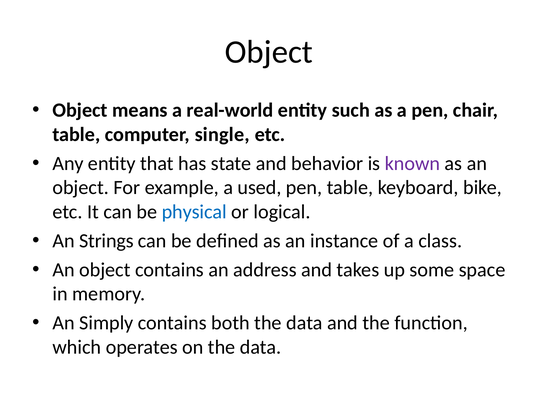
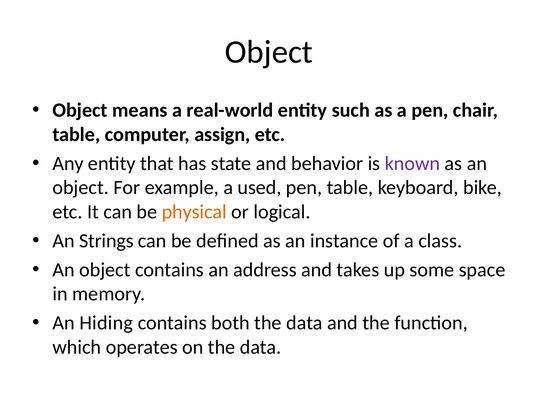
single: single -> assign (222, 135)
physical colour: blue -> orange (194, 212)
Simply: Simply -> Hiding (106, 323)
